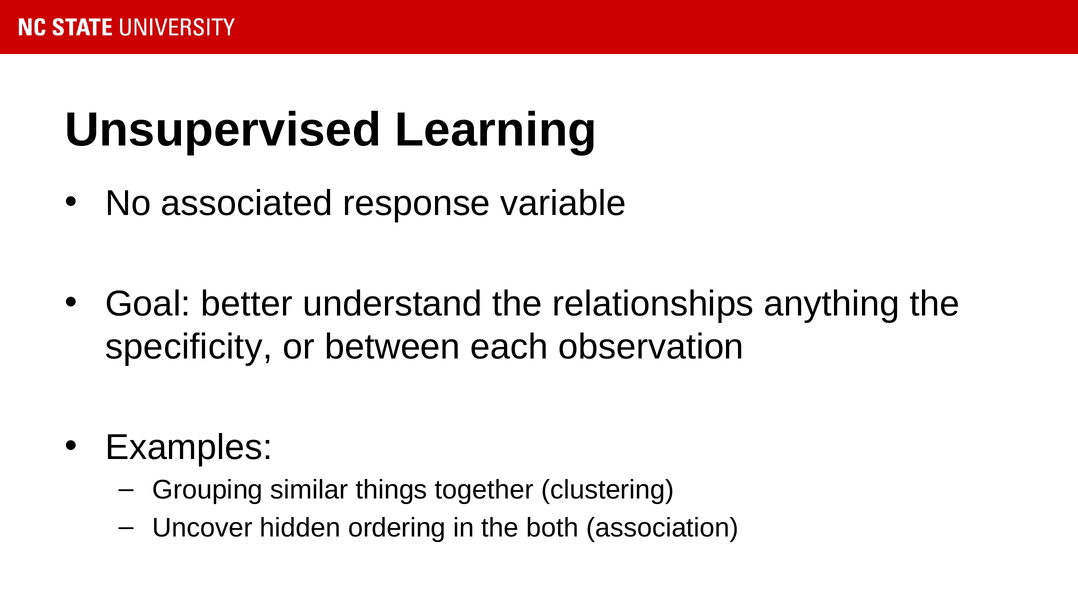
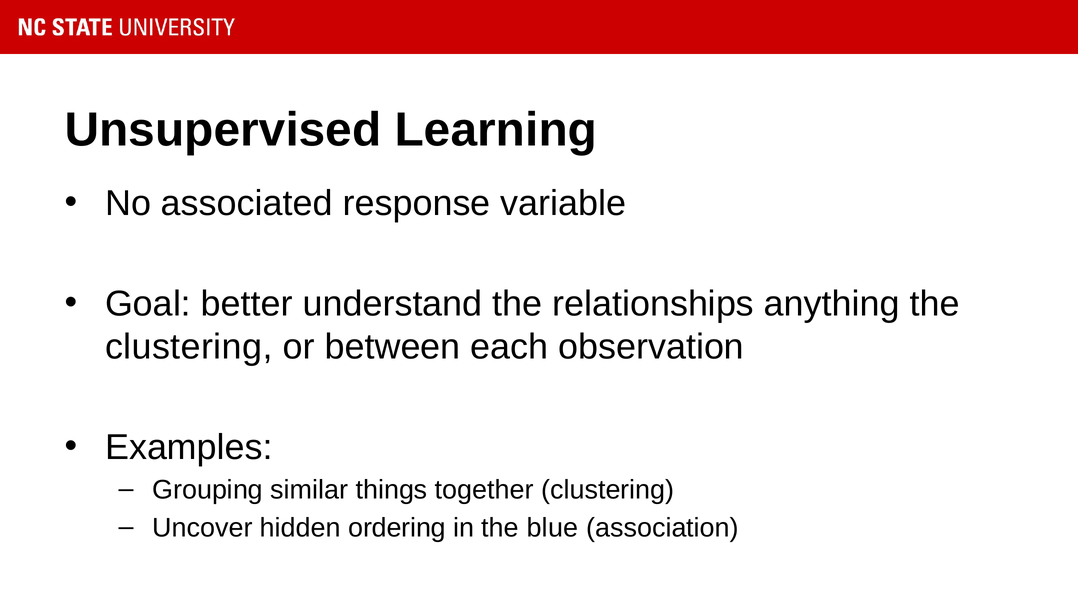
specificity: specificity -> clustering (189, 347)
both: both -> blue (552, 528)
